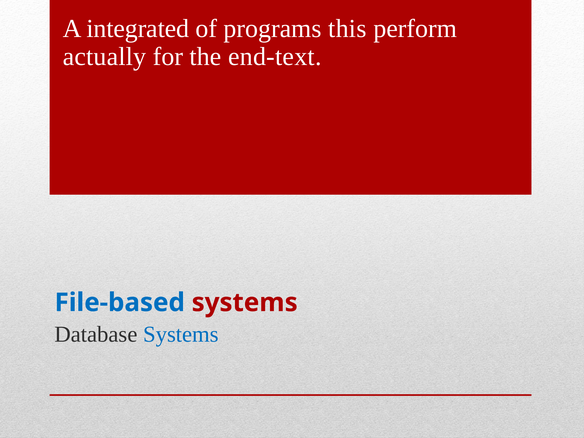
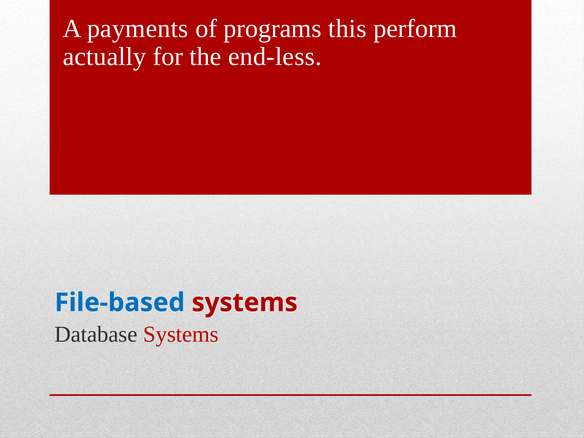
integrated: integrated -> payments (138, 28)
end-text: end-text -> end-less (275, 57)
Systems colour: blue -> red (181, 334)
